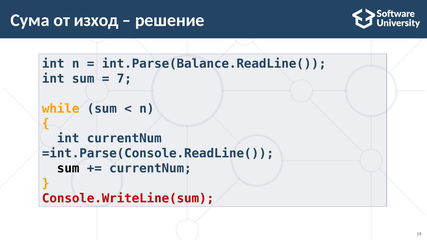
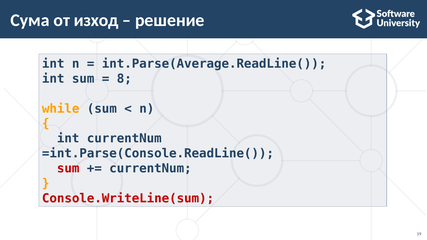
int.Parse(Balance.ReadLine(: int.Parse(Balance.ReadLine( -> int.Parse(Average.ReadLine( (214, 64)
7: 7 -> 8 (124, 79)
sum colour: black -> red (68, 168)
